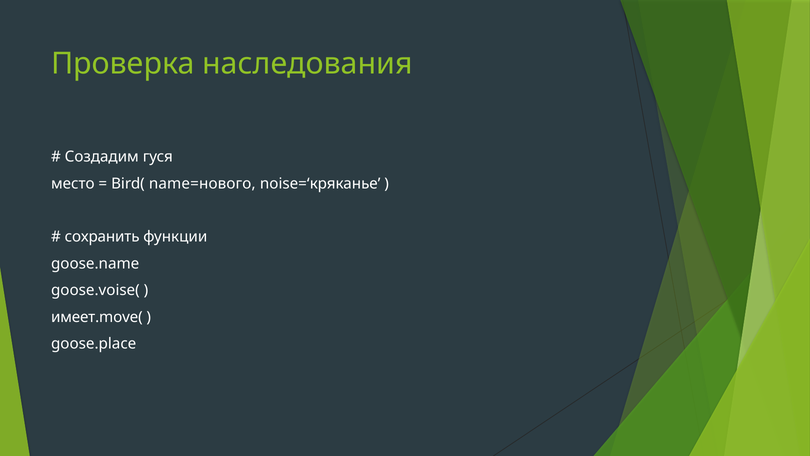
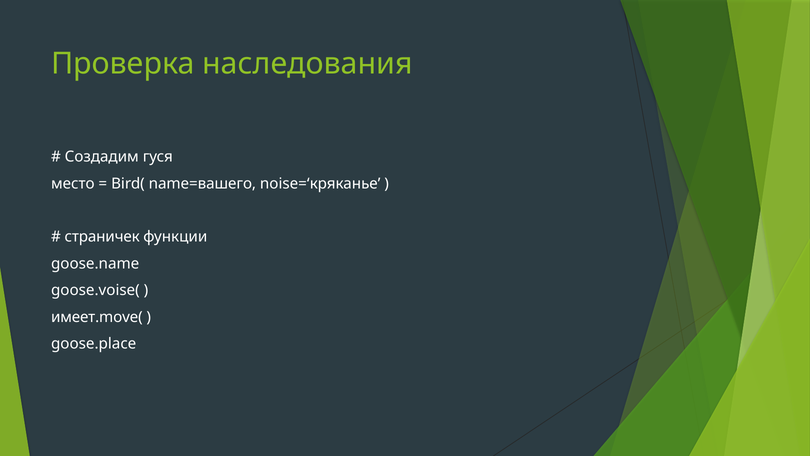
name=нового: name=нового -> name=вашего (202, 183)
сохранить: сохранить -> страничек (102, 237)
